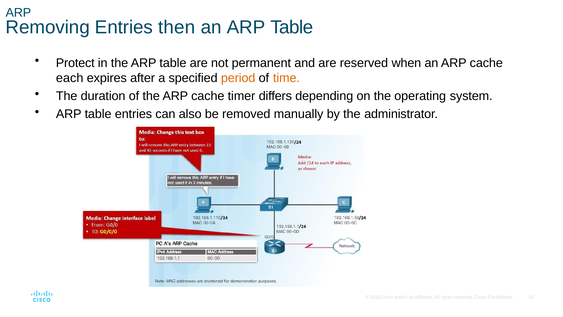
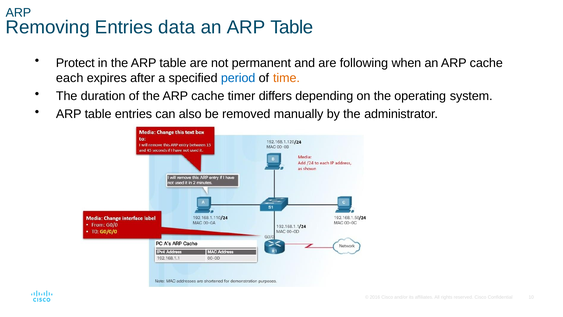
then: then -> data (177, 27)
are reserved: reserved -> following (364, 63)
period colour: orange -> blue (238, 78)
